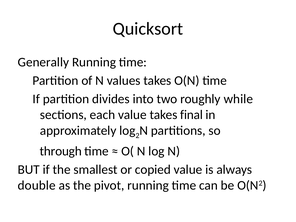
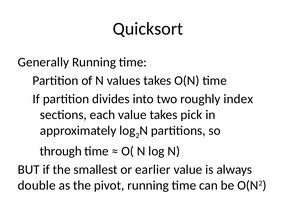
while: while -> index (238, 99)
final: final -> pick (191, 115)
copied: copied -> earlier (153, 170)
